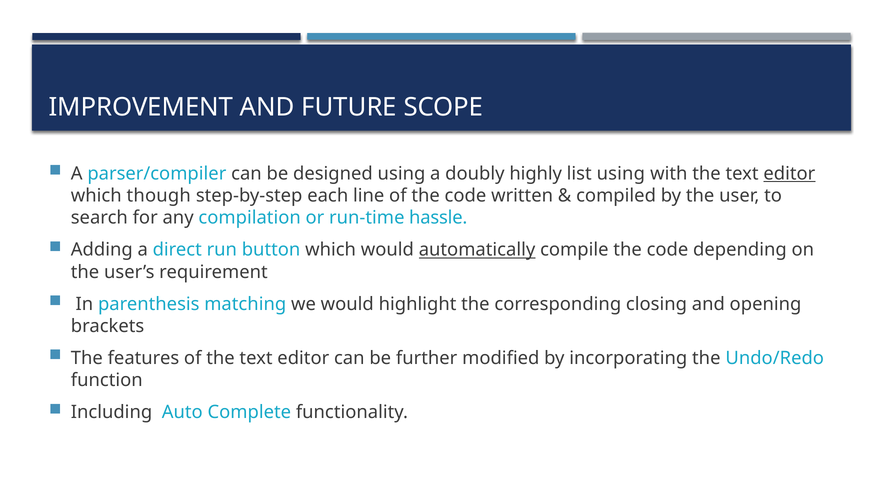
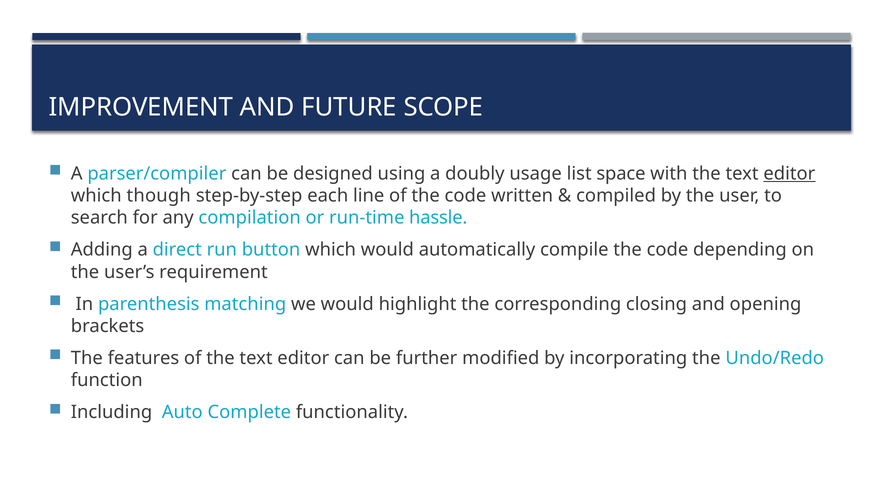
highly: highly -> usage (536, 174)
list using: using -> space (621, 174)
automatically underline: present -> none (477, 250)
